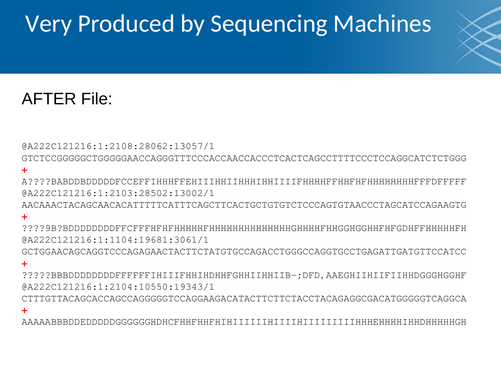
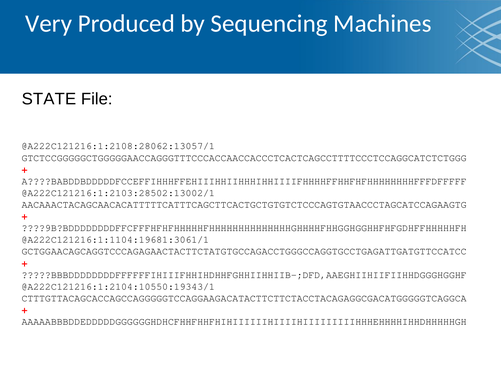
AFTER: AFTER -> STATE (49, 99)
